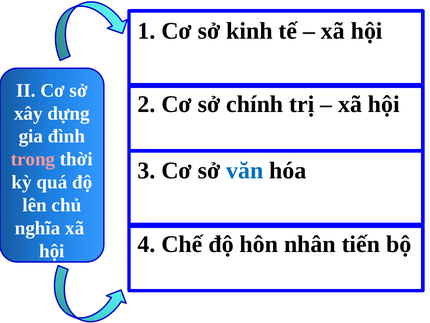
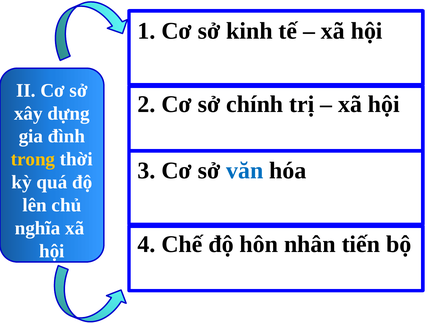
trong colour: pink -> yellow (33, 159)
